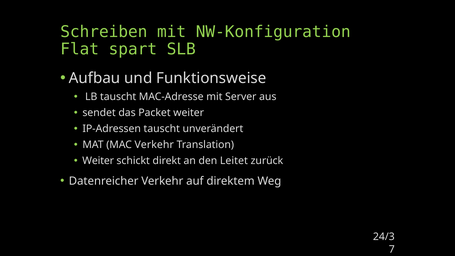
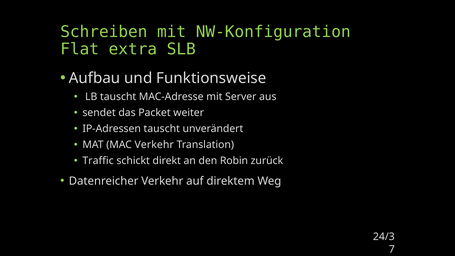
spart: spart -> extra (133, 49)
Weiter: Weiter -> Traffic (98, 161)
Leitet: Leitet -> Robin (234, 161)
